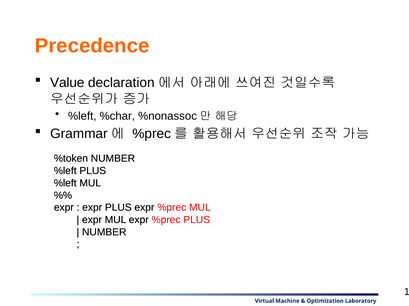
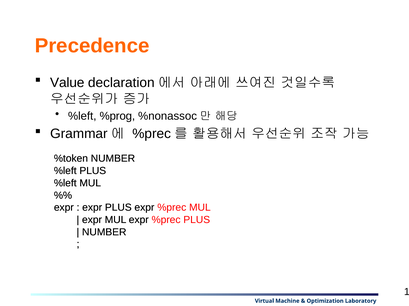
%char: %char -> %prog (117, 116)
